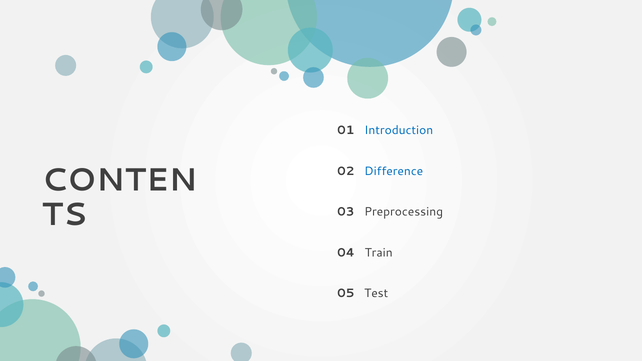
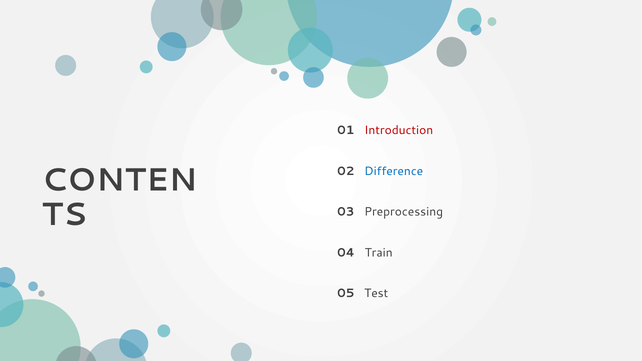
Introduction colour: blue -> red (399, 130)
